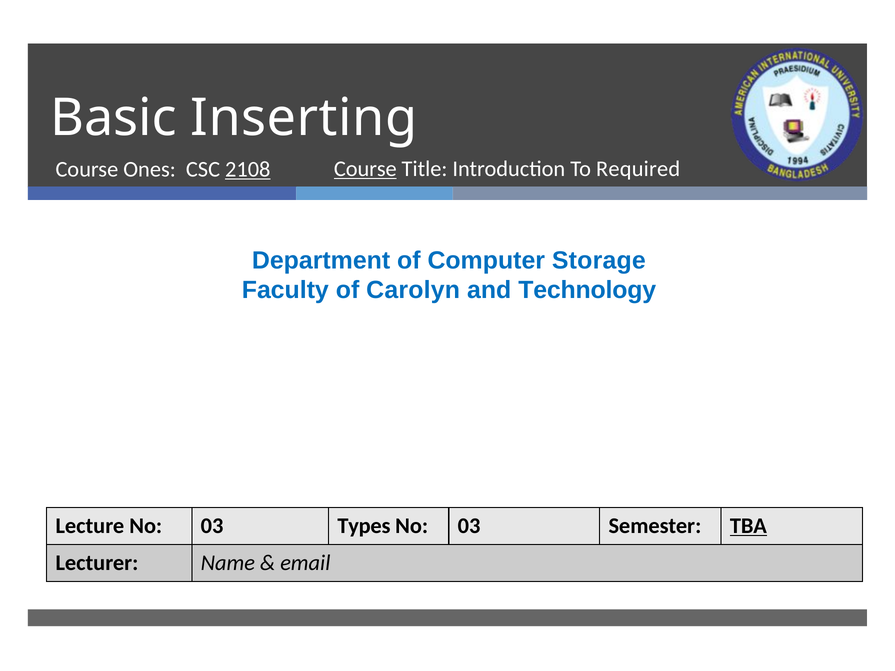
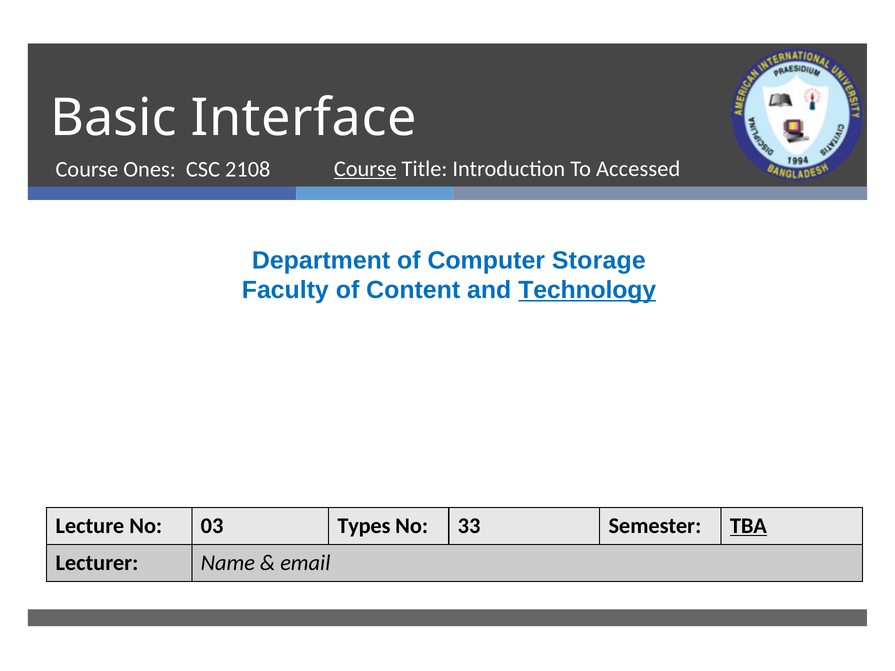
Inserting: Inserting -> Interface (304, 118)
Required: Required -> Accessed (638, 169)
2108 underline: present -> none (248, 169)
Carolyn: Carolyn -> Content (413, 290)
Technology underline: none -> present (587, 290)
03: 03 -> 33 (469, 526)
